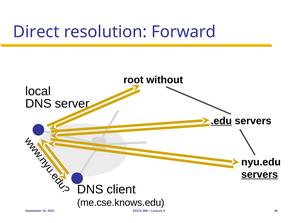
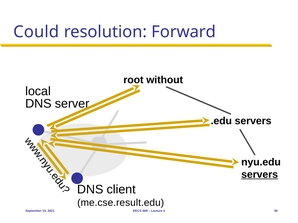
Direct: Direct -> Could (36, 32)
.edu underline: present -> none (221, 121)
me.cse.knows.edu: me.cse.knows.edu -> me.cse.result.edu (121, 203)
